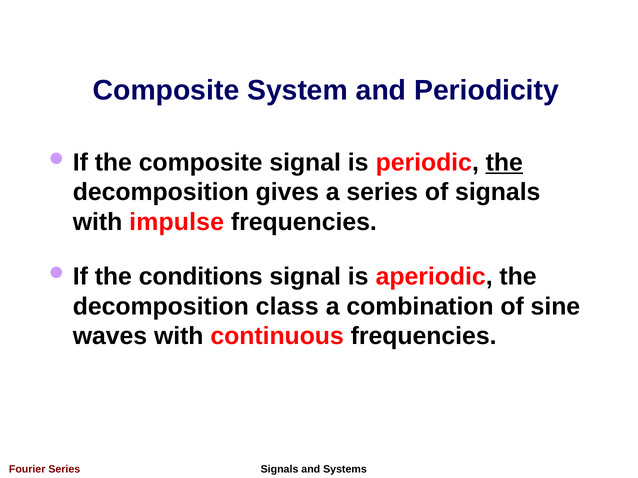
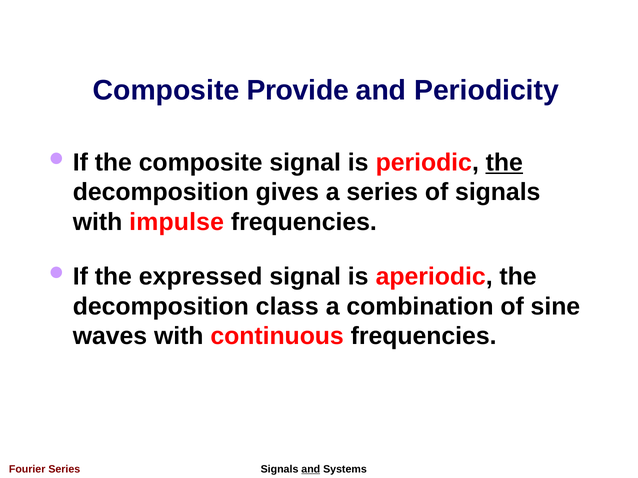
System: System -> Provide (298, 90)
conditions: conditions -> expressed (201, 277)
and underline: none -> present (311, 470)
